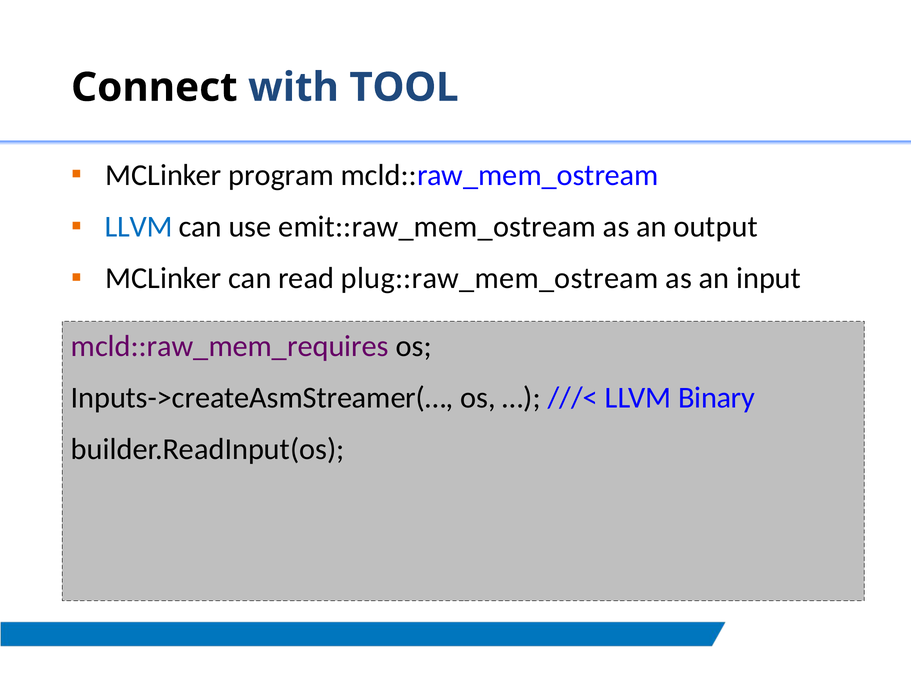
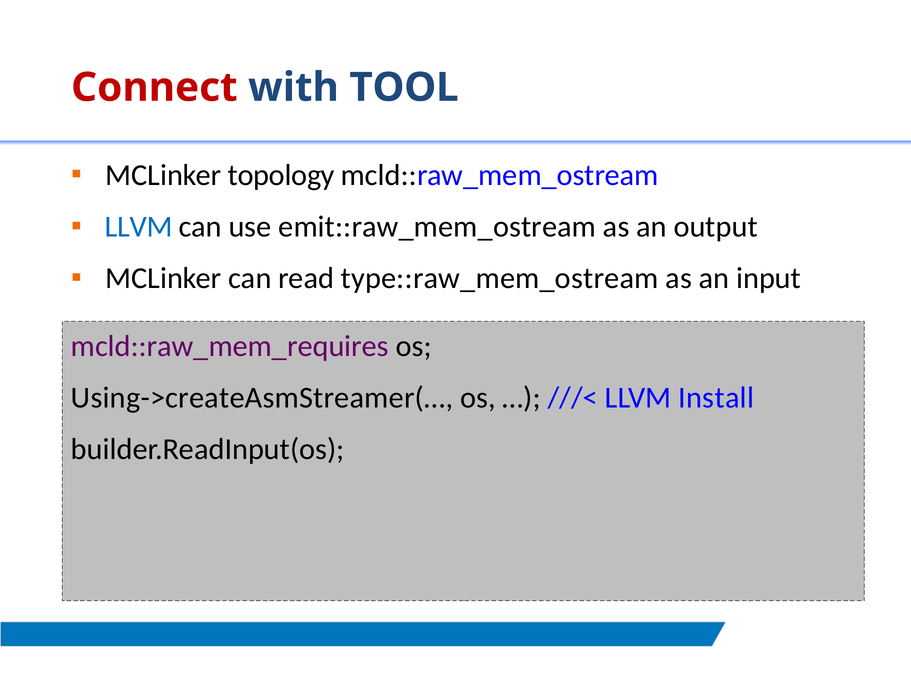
Connect colour: black -> red (154, 87)
program: program -> topology (281, 175)
plug::raw_mem_ostream: plug::raw_mem_ostream -> type::raw_mem_ostream (500, 278)
Inputs->createAsmStreamer(…: Inputs->createAsmStreamer(… -> Using->createAsmStreamer(… (262, 398)
Binary: Binary -> Install (716, 398)
